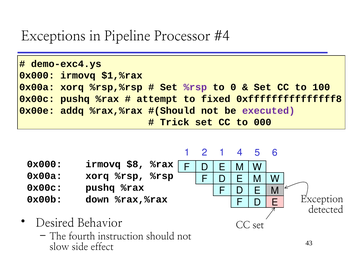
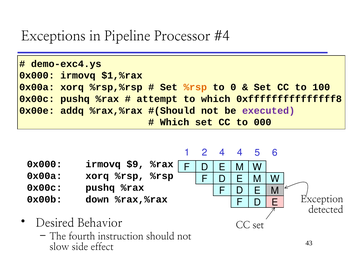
%rsp colour: purple -> orange (195, 87)
to fixed: fixed -> which (216, 99)
Trick: Trick -> Which (175, 122)
2 1: 1 -> 4 (222, 153)
$8: $8 -> $9 (135, 164)
